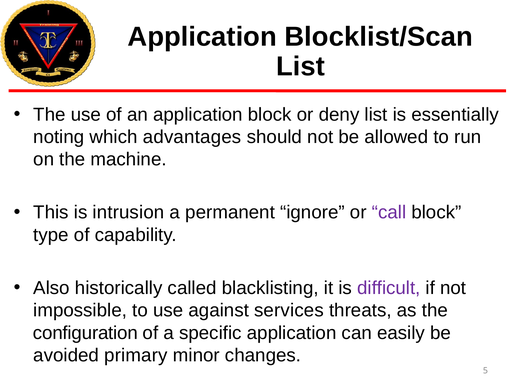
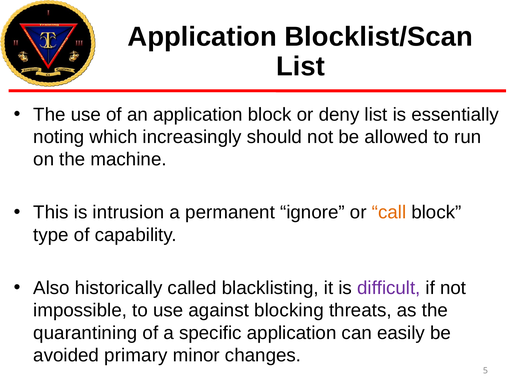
advantages: advantages -> increasingly (192, 137)
call colour: purple -> orange (389, 213)
services: services -> blocking (289, 311)
configuration: configuration -> quarantining (85, 333)
